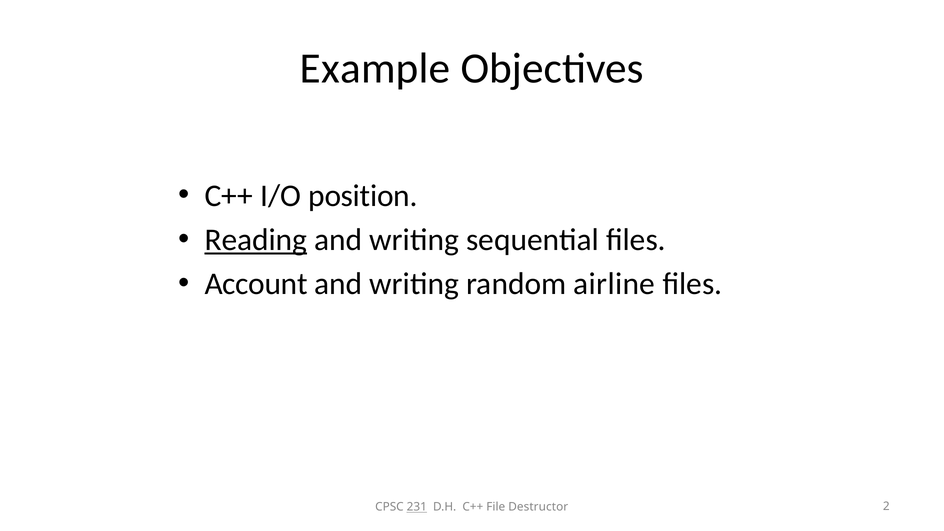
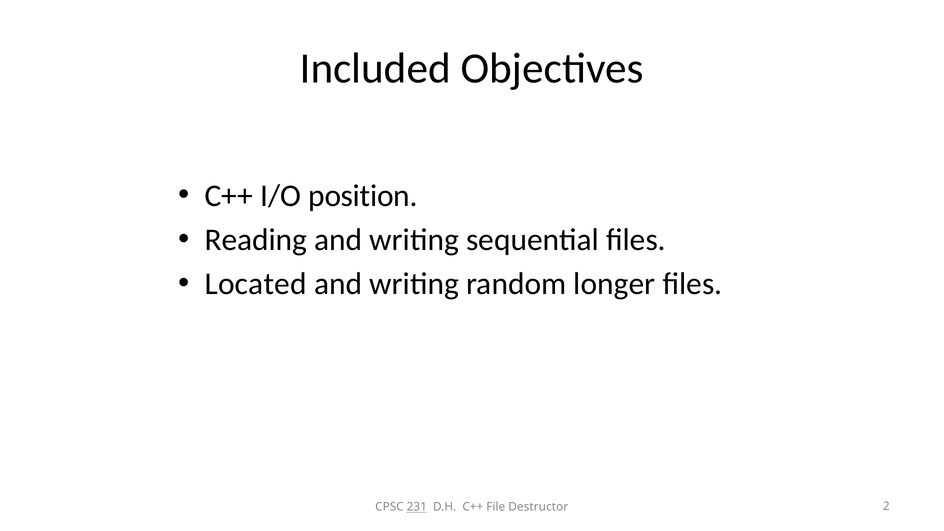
Example: Example -> Included (375, 69)
Reading underline: present -> none (256, 240)
Account: Account -> Located (256, 284)
airline: airline -> longer (614, 284)
